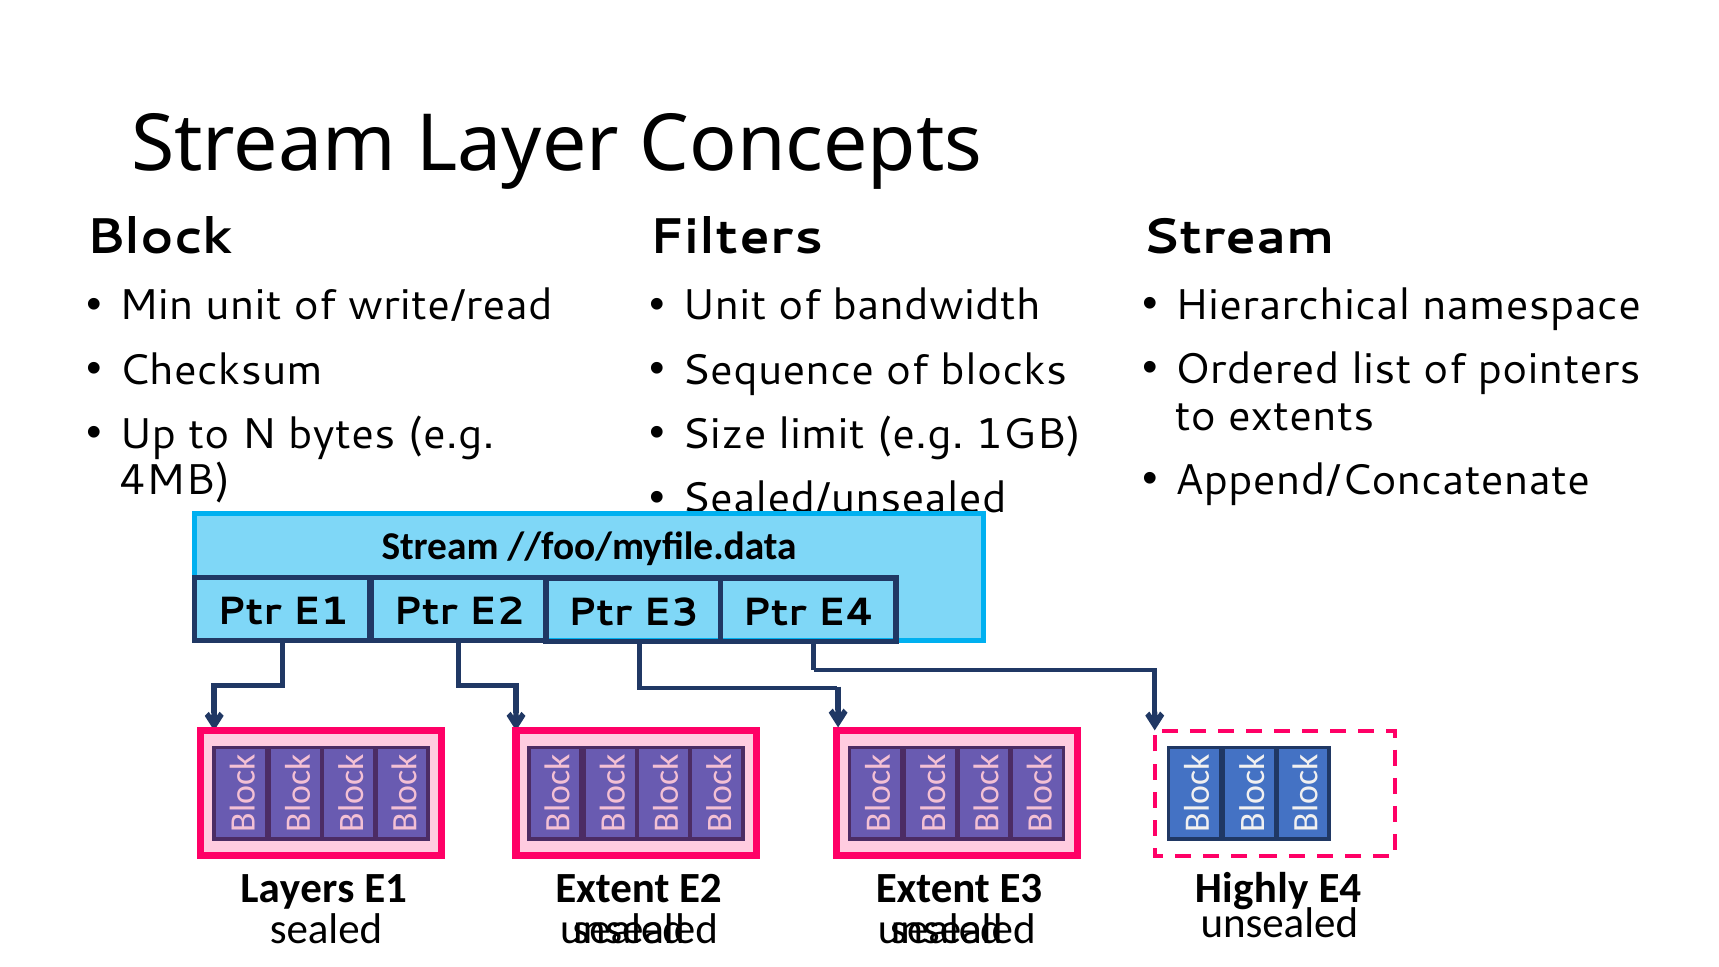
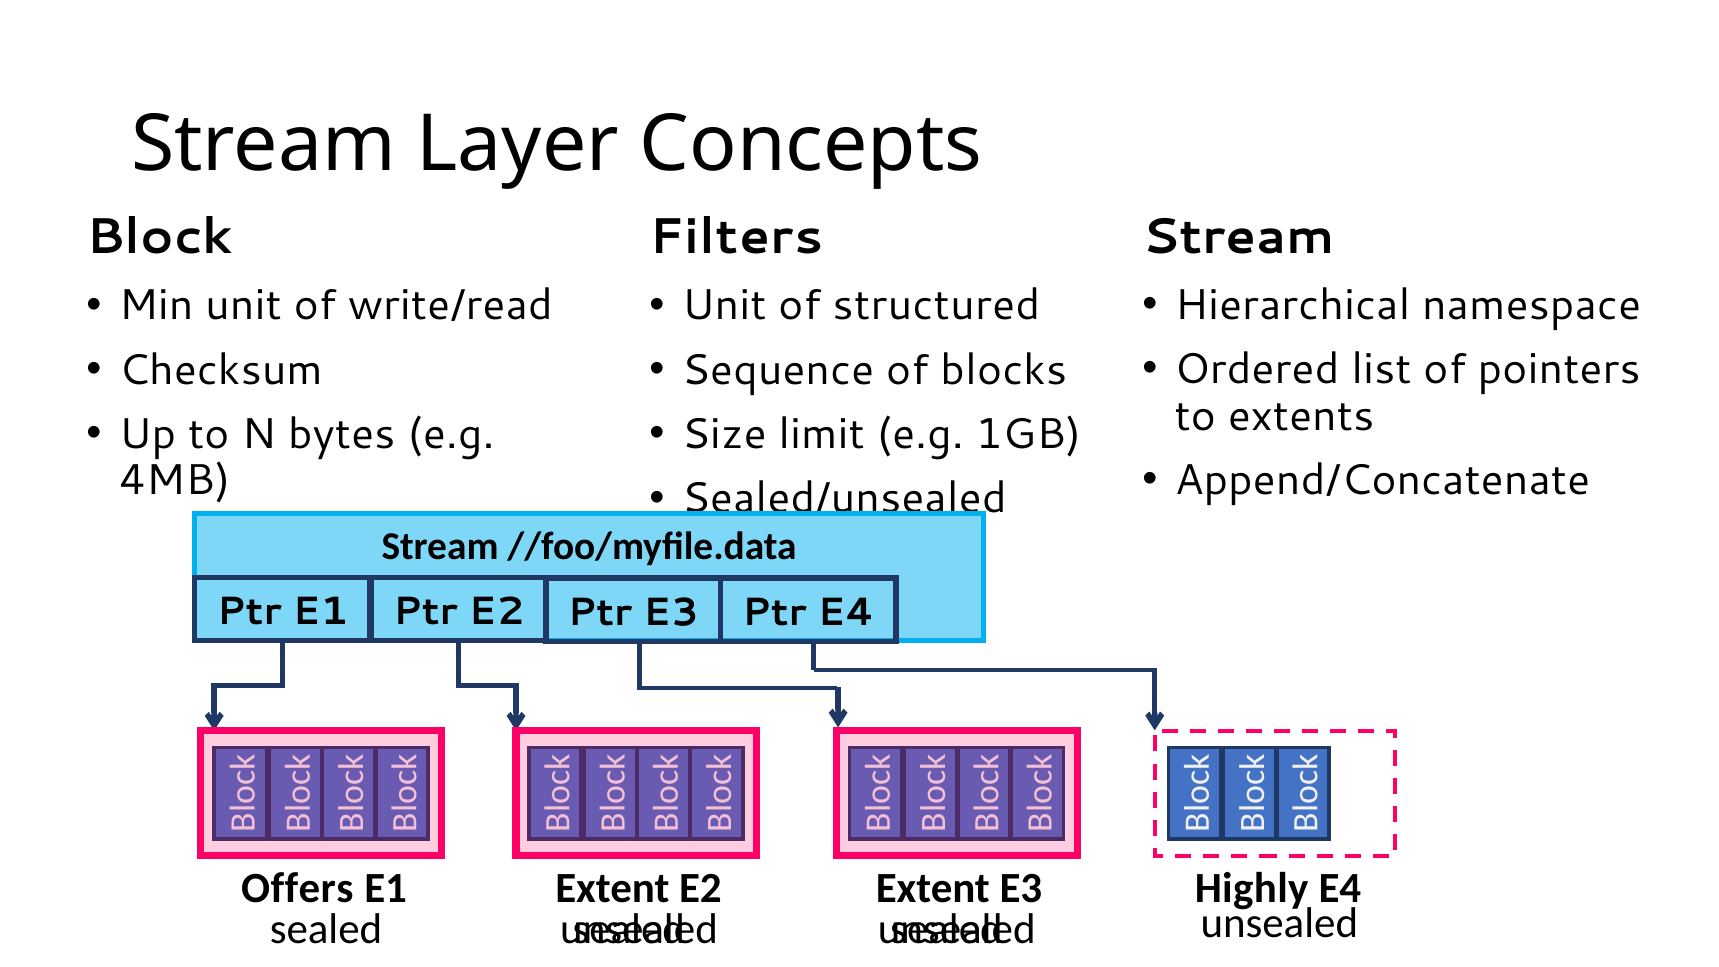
bandwidth: bandwidth -> structured (936, 306)
Layers: Layers -> Offers (297, 888)
